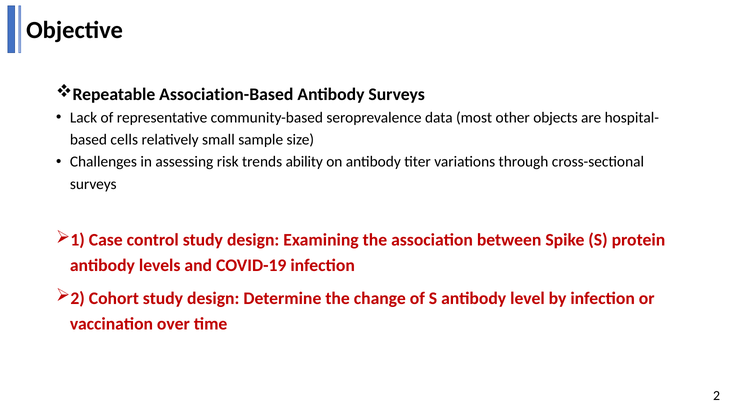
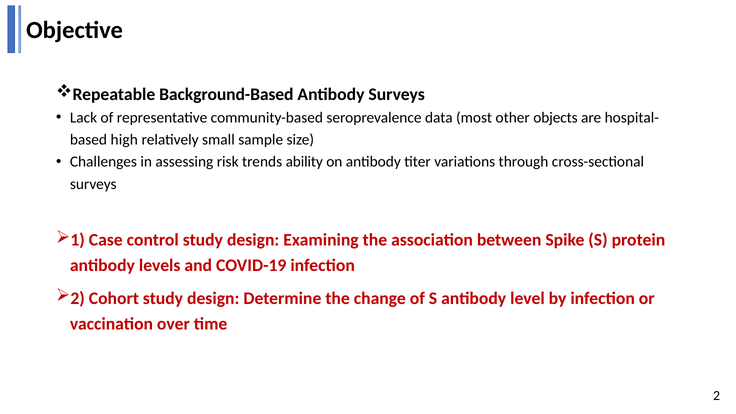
Association-Based: Association-Based -> Background-Based (226, 94)
cells: cells -> high (124, 140)
